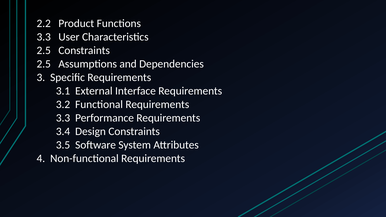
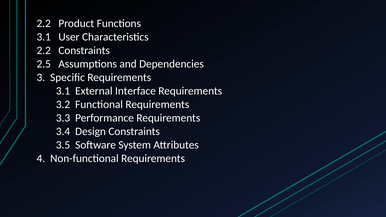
3.3: 3.3 -> 3.1 (44, 37)
2.5: 2.5 -> 2.2 (44, 50)
